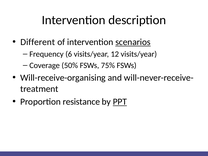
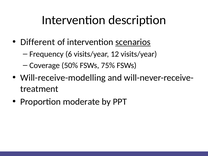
Will-receive-organising: Will-receive-organising -> Will-receive-modelling (63, 78)
resistance: resistance -> moderate (81, 102)
PPT underline: present -> none (120, 102)
